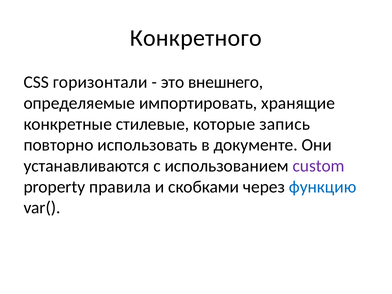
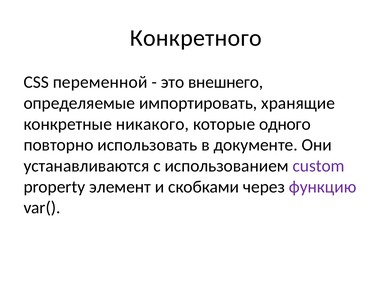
горизонтали: горизонтали -> переменной (100, 82)
стилевые: стилевые -> никакого (152, 124)
запись: запись -> одного (285, 124)
правила: правила -> элемент (120, 187)
функцию colour: blue -> purple (323, 187)
